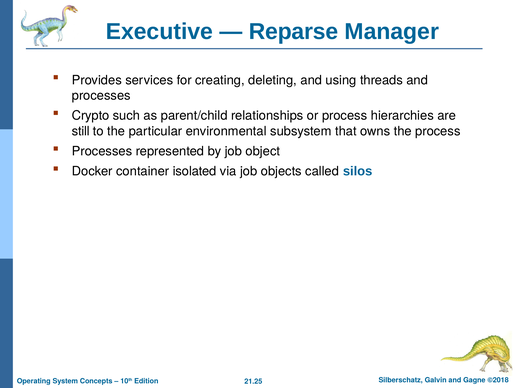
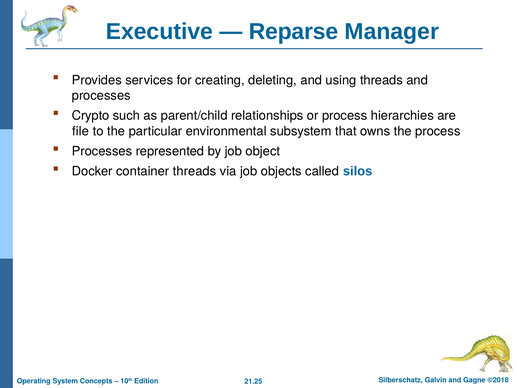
still: still -> file (81, 131)
container isolated: isolated -> threads (195, 171)
